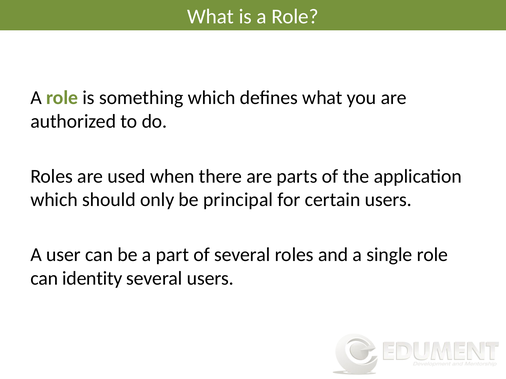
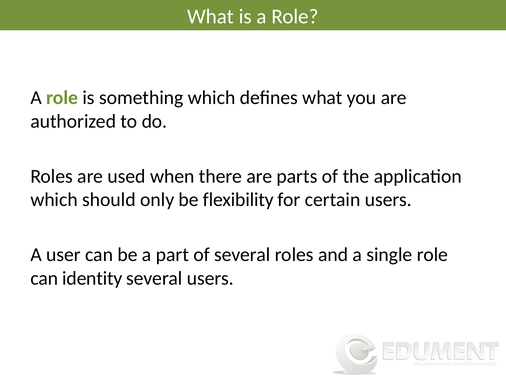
principal: principal -> flexibility (238, 200)
